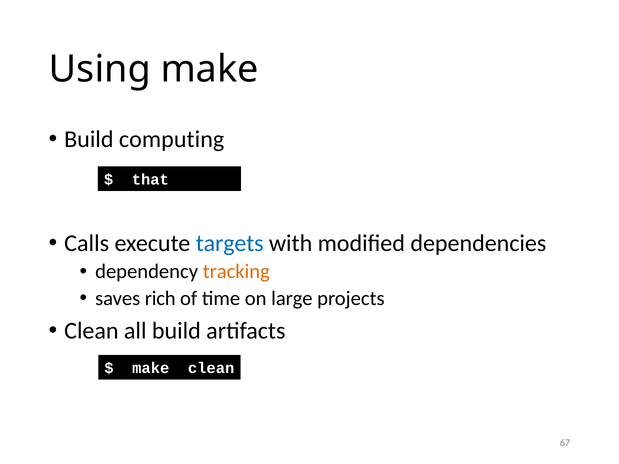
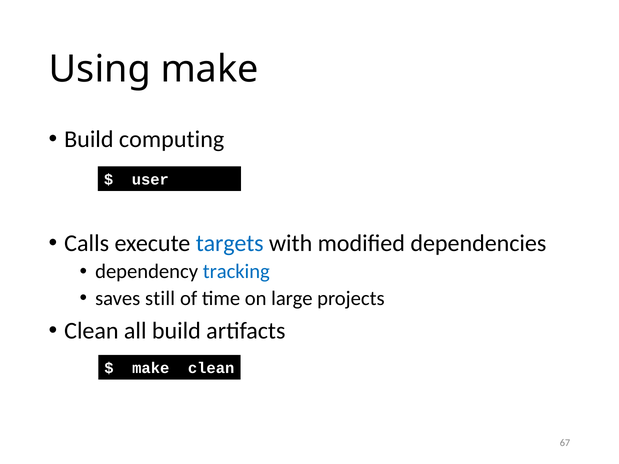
that: that -> user (150, 180)
tracking colour: orange -> blue (236, 272)
rich: rich -> still (160, 298)
